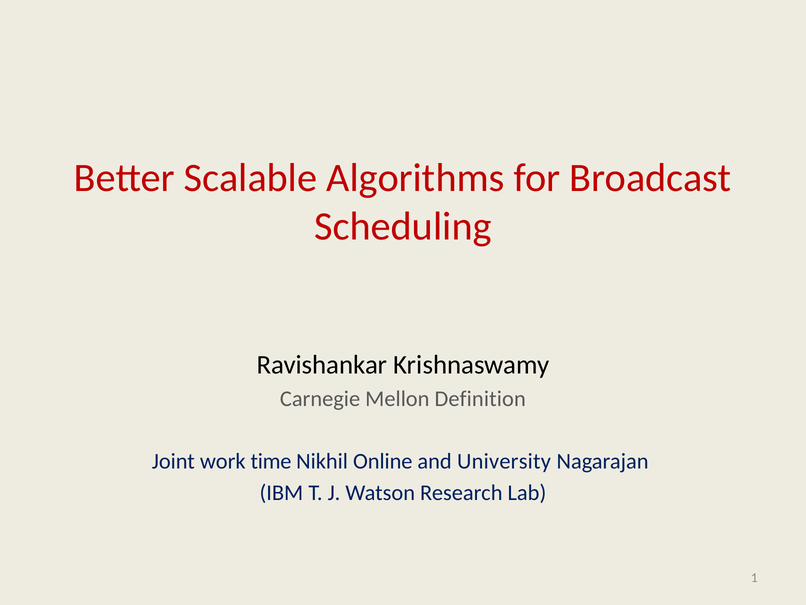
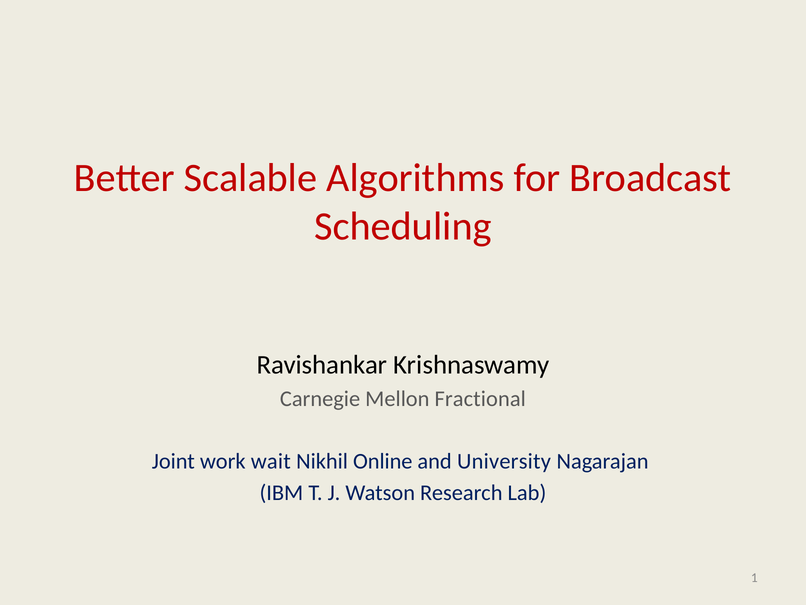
Definition: Definition -> Fractional (480, 398)
time: time -> wait (271, 461)
